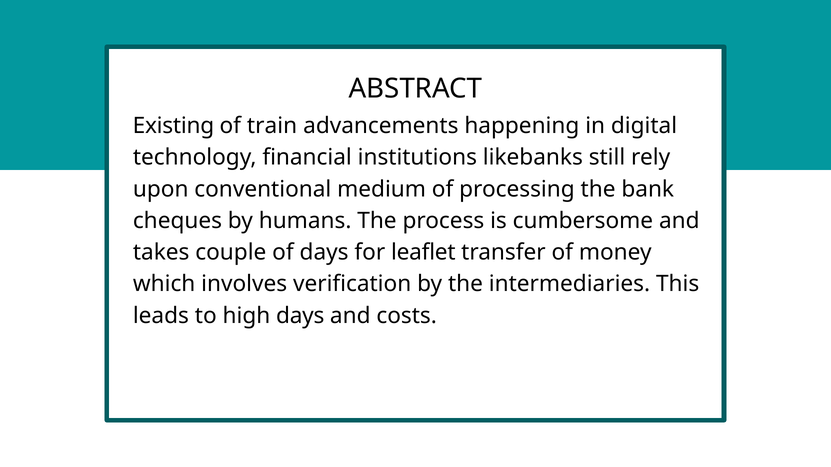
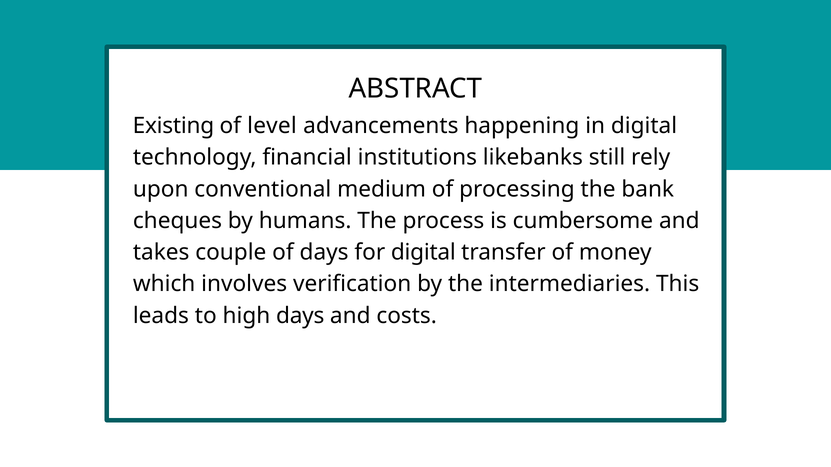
train: train -> level (272, 126)
for leaflet: leaflet -> digital (423, 253)
